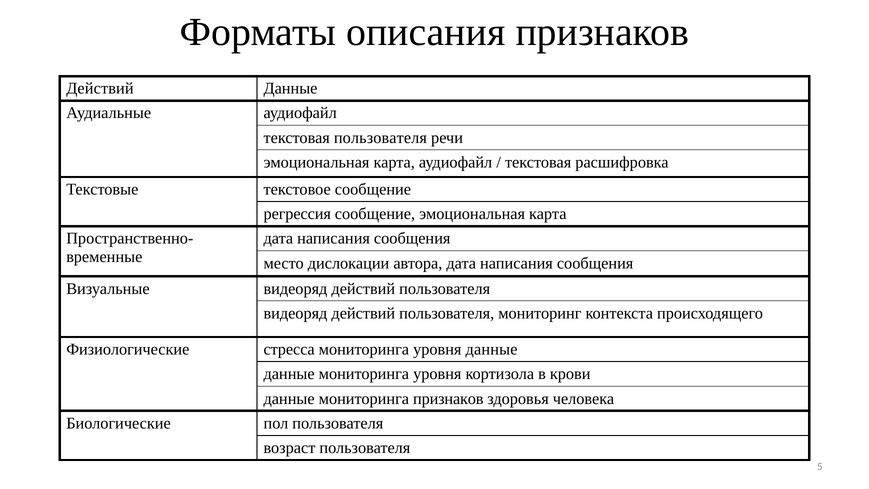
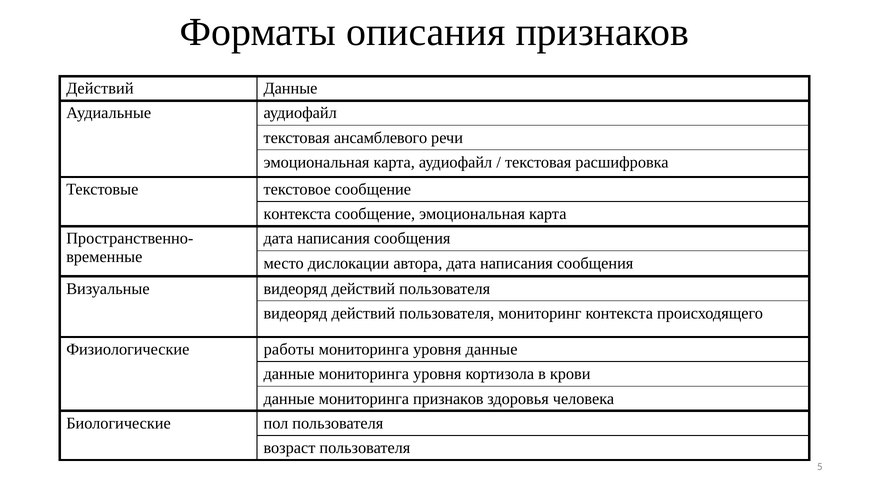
текстовая пользователя: пользователя -> ансамблевого (381, 138)
регрессия: регрессия -> контекста (297, 214)
стресса: стресса -> работы (289, 349)
